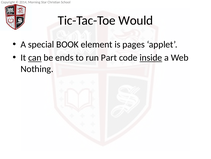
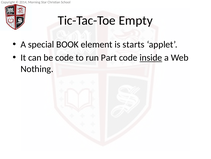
Would: Would -> Empty (136, 20)
pages: pages -> starts (134, 44)
can underline: present -> none (35, 57)
be ends: ends -> code (64, 57)
